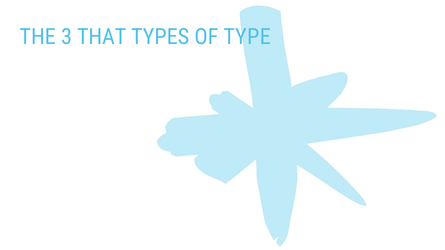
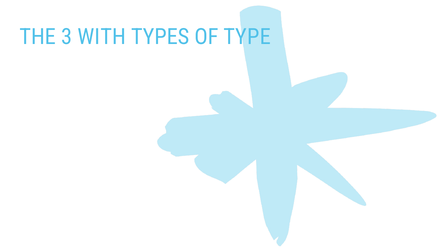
THAT: THAT -> WITH (102, 37)
